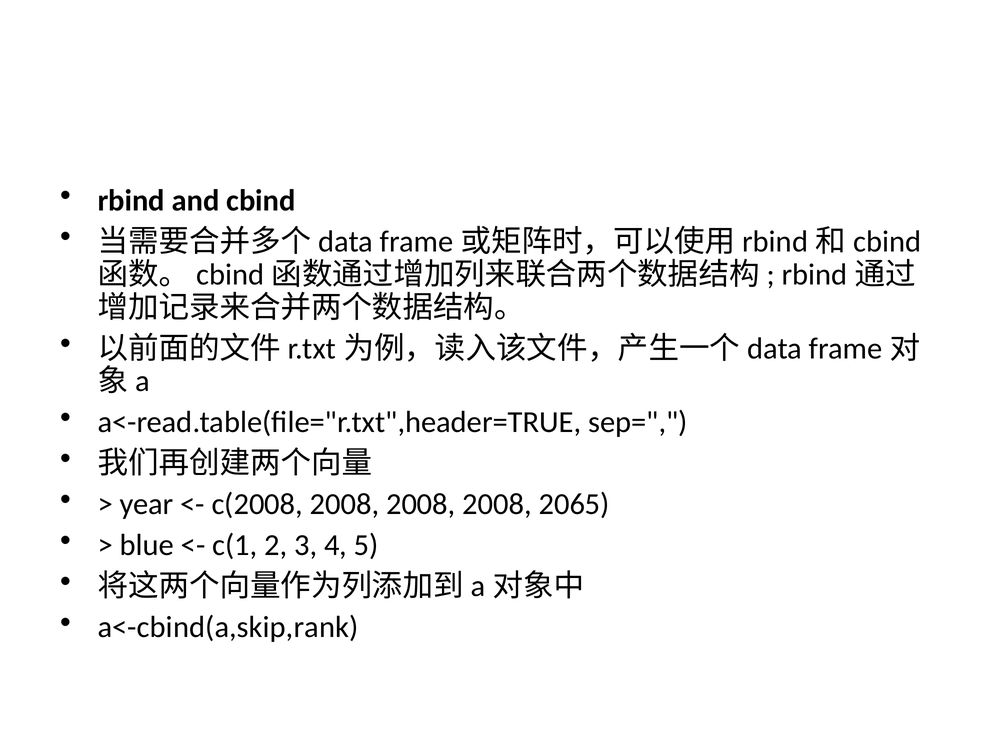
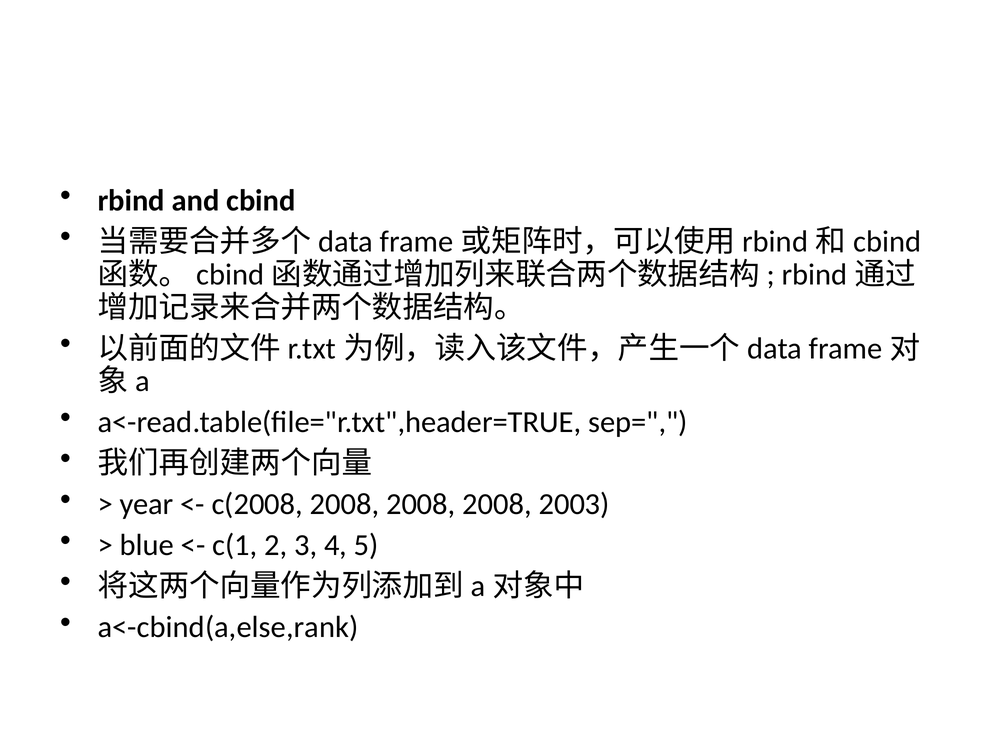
2065: 2065 -> 2003 (574, 504)
a<-cbind(a,skip,rank: a<-cbind(a,skip,rank -> a<-cbind(a,else,rank (228, 627)
